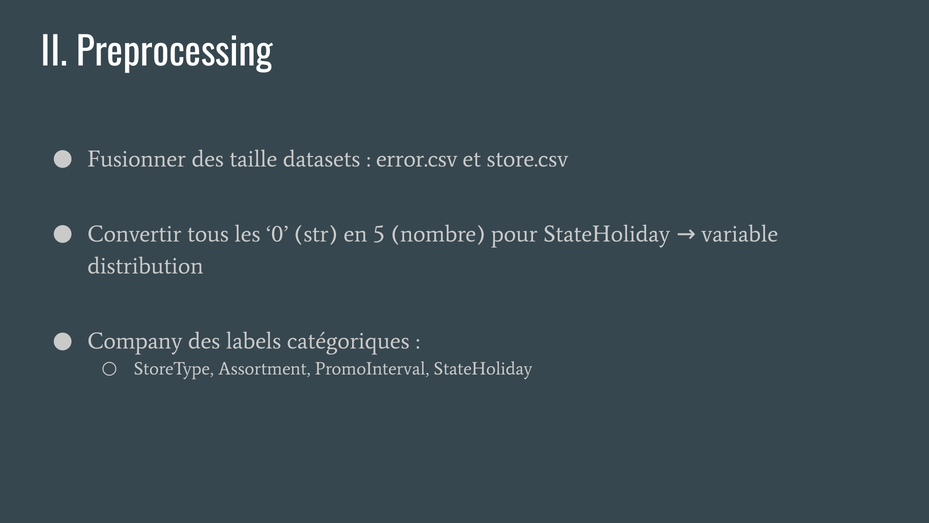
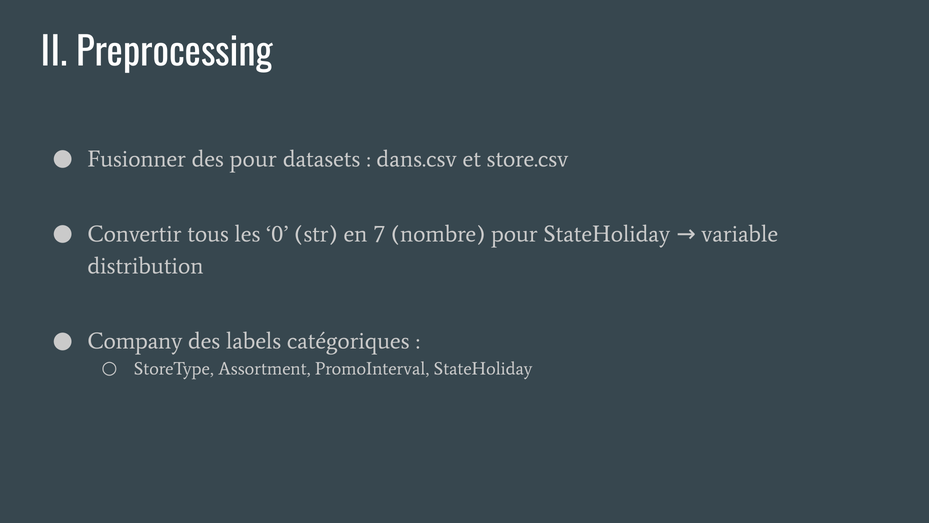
des taille: taille -> pour (253, 159)
error.csv: error.csv -> dans.csv (417, 159)
5: 5 -> 7 (379, 234)
